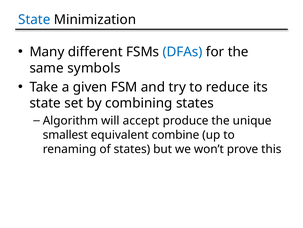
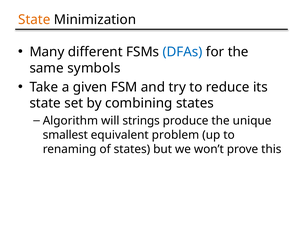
State colour: blue -> orange (34, 20)
accept: accept -> strings (141, 120)
combine: combine -> problem (175, 134)
